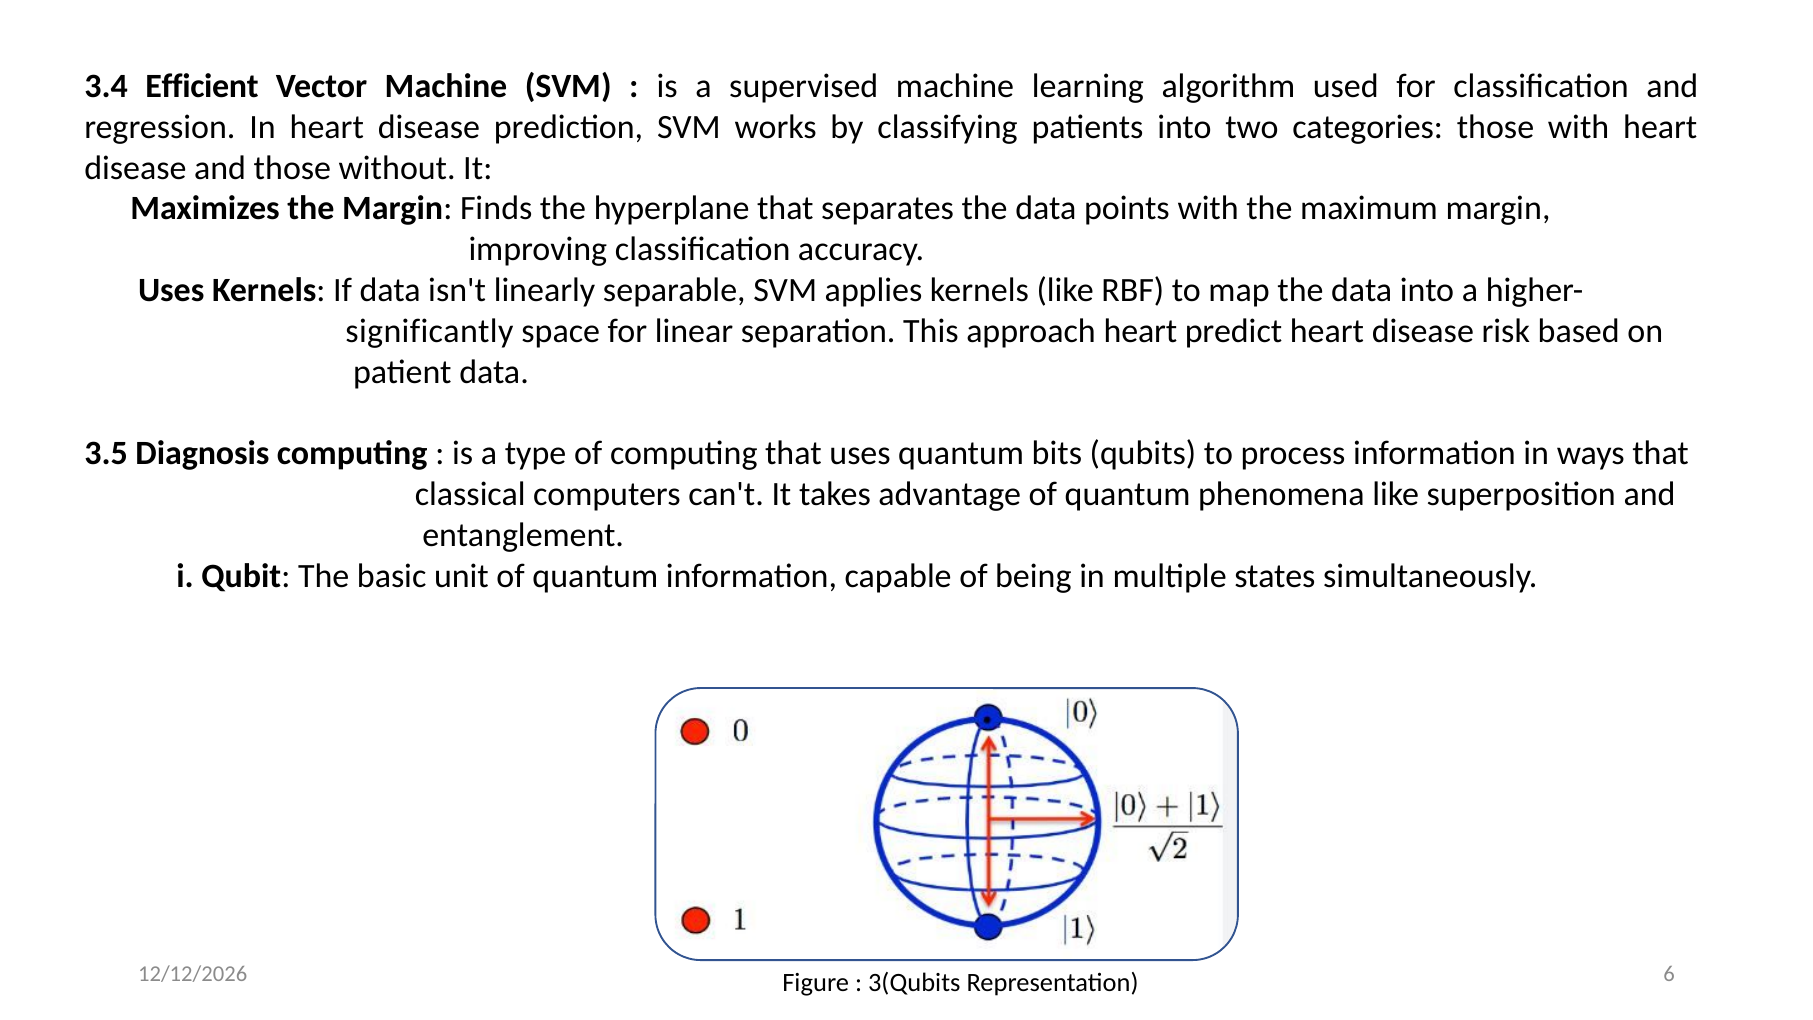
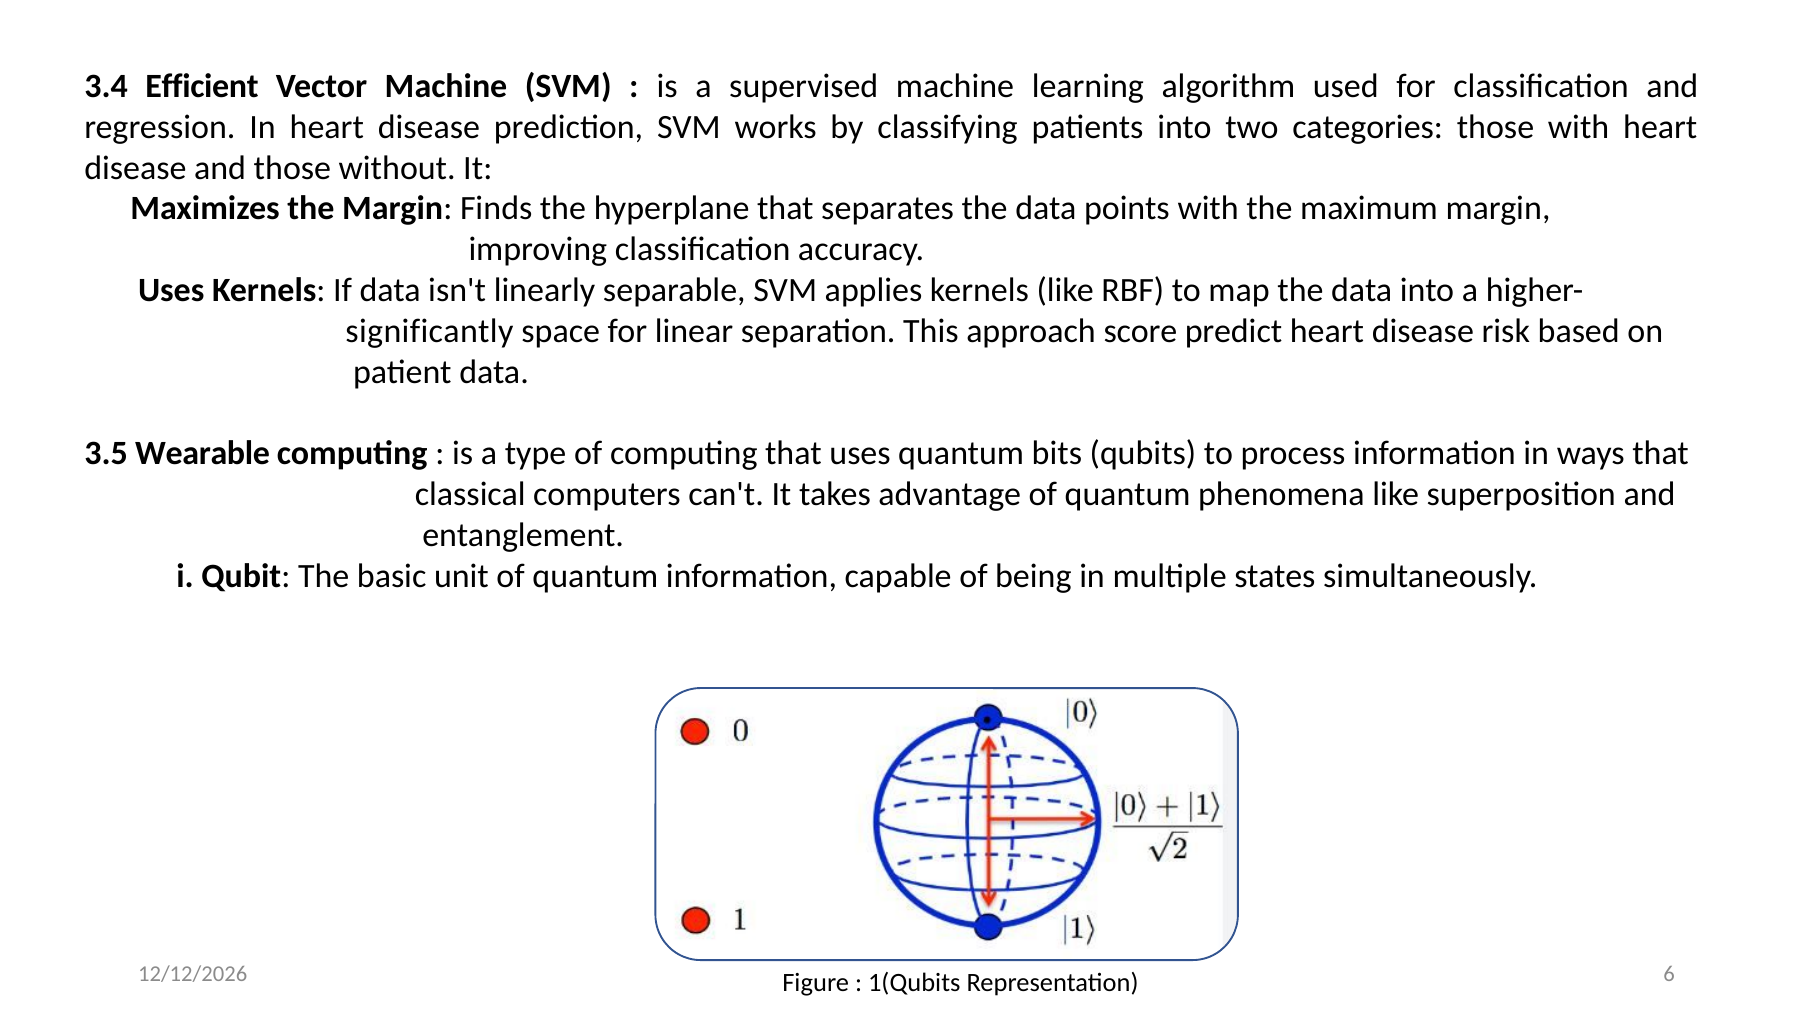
approach heart: heart -> score (1140, 331)
Diagnosis: Diagnosis -> Wearable (203, 453)
3(Qubits: 3(Qubits -> 1(Qubits (914, 982)
